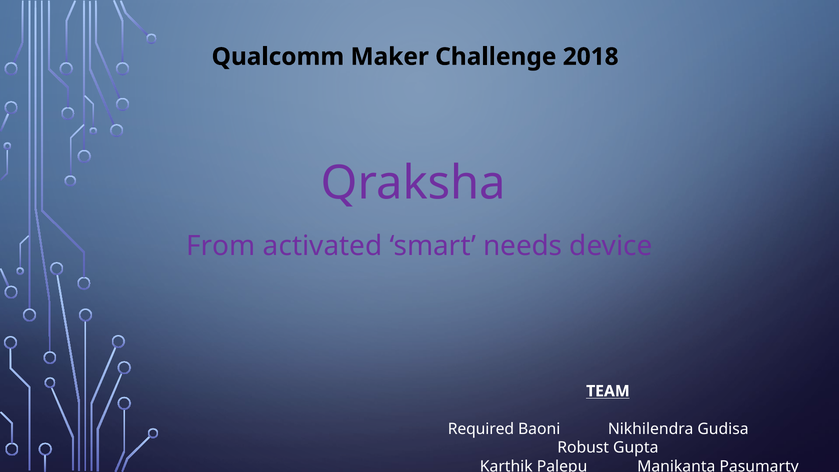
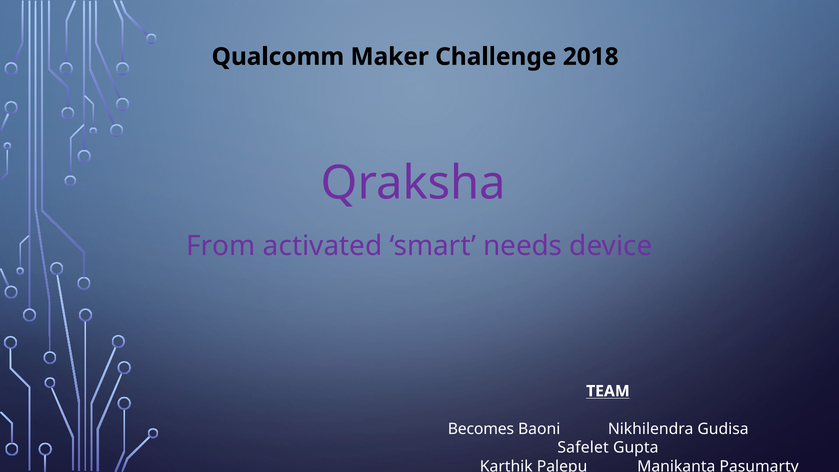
Required: Required -> Becomes (481, 429)
Robust: Robust -> Safelet (583, 448)
